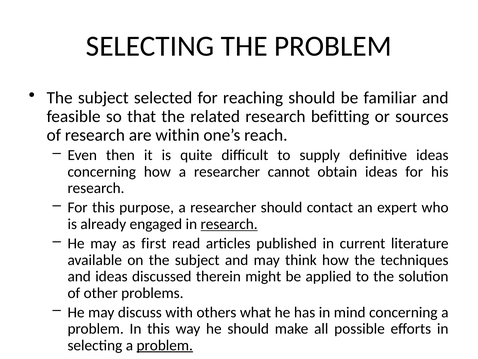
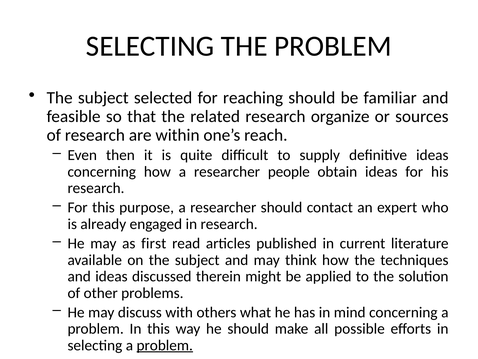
befitting: befitting -> organize (340, 116)
cannot: cannot -> people (289, 171)
research underline: present -> none (229, 224)
